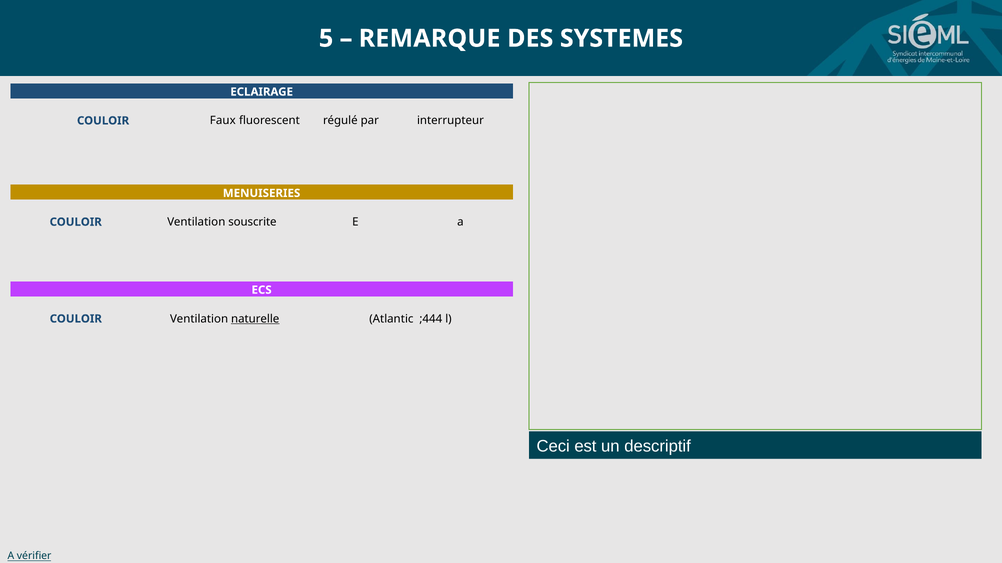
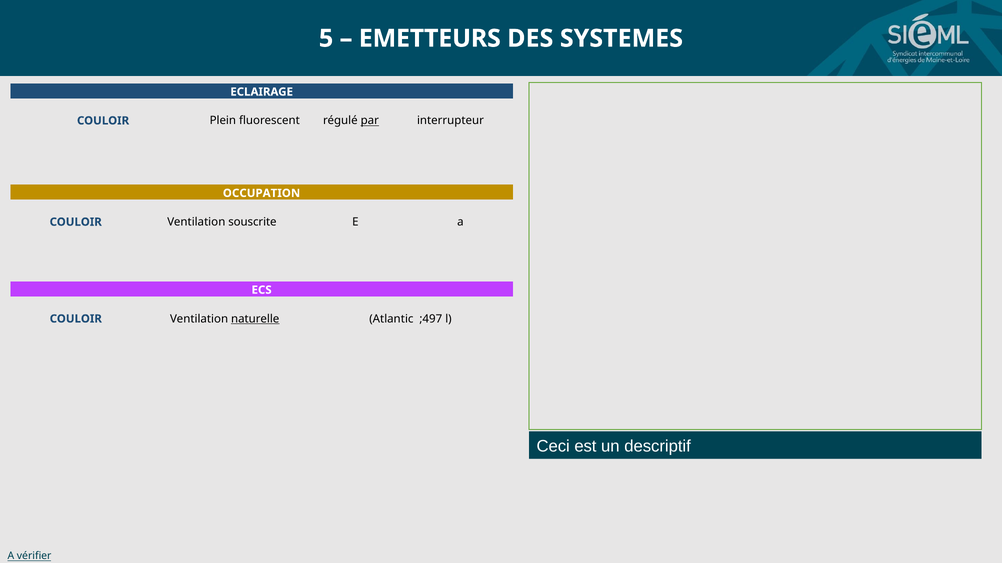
REMARQUE: REMARQUE -> EMETTEURS (430, 39)
Faux: Faux -> Plein (223, 121)
par underline: none -> present (370, 121)
MENUISERIES: MENUISERIES -> OCCUPATION (262, 193)
;444: ;444 -> ;497 (431, 319)
